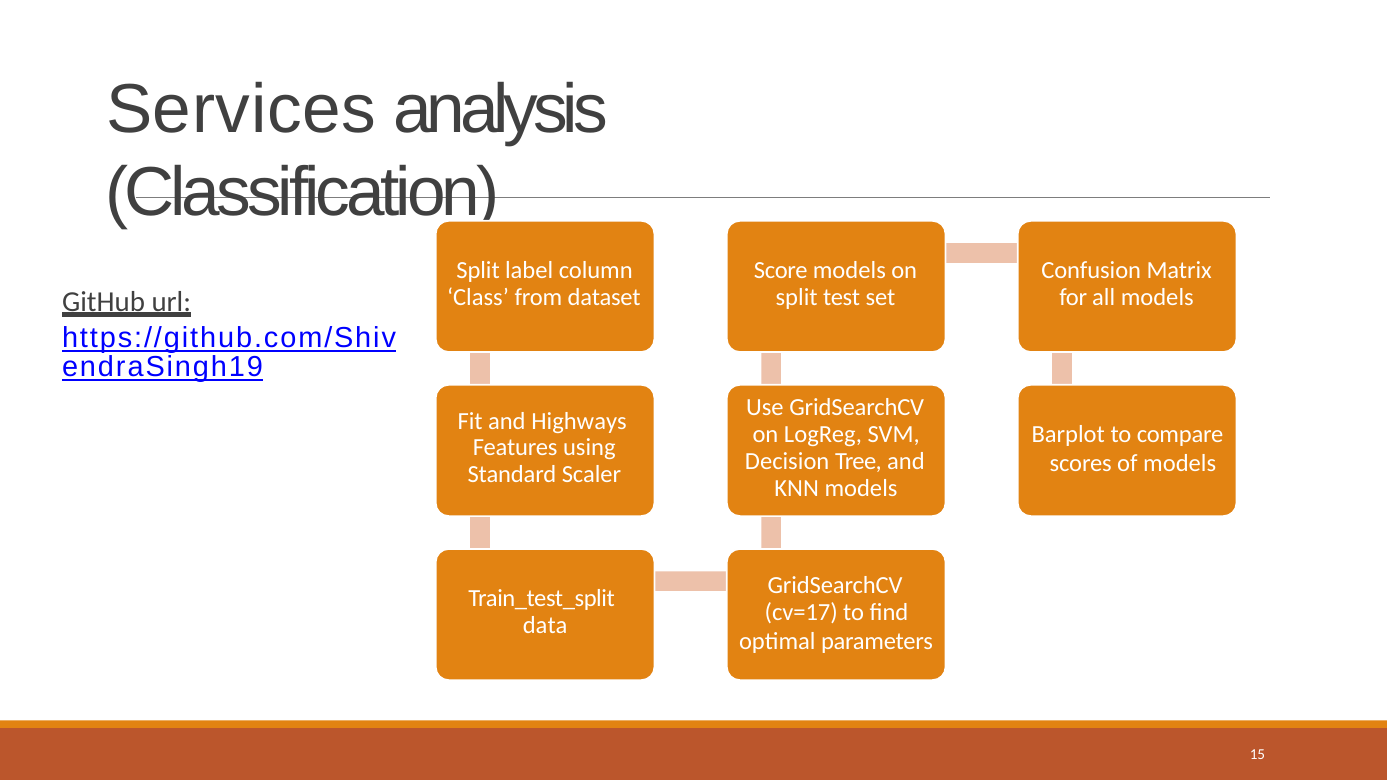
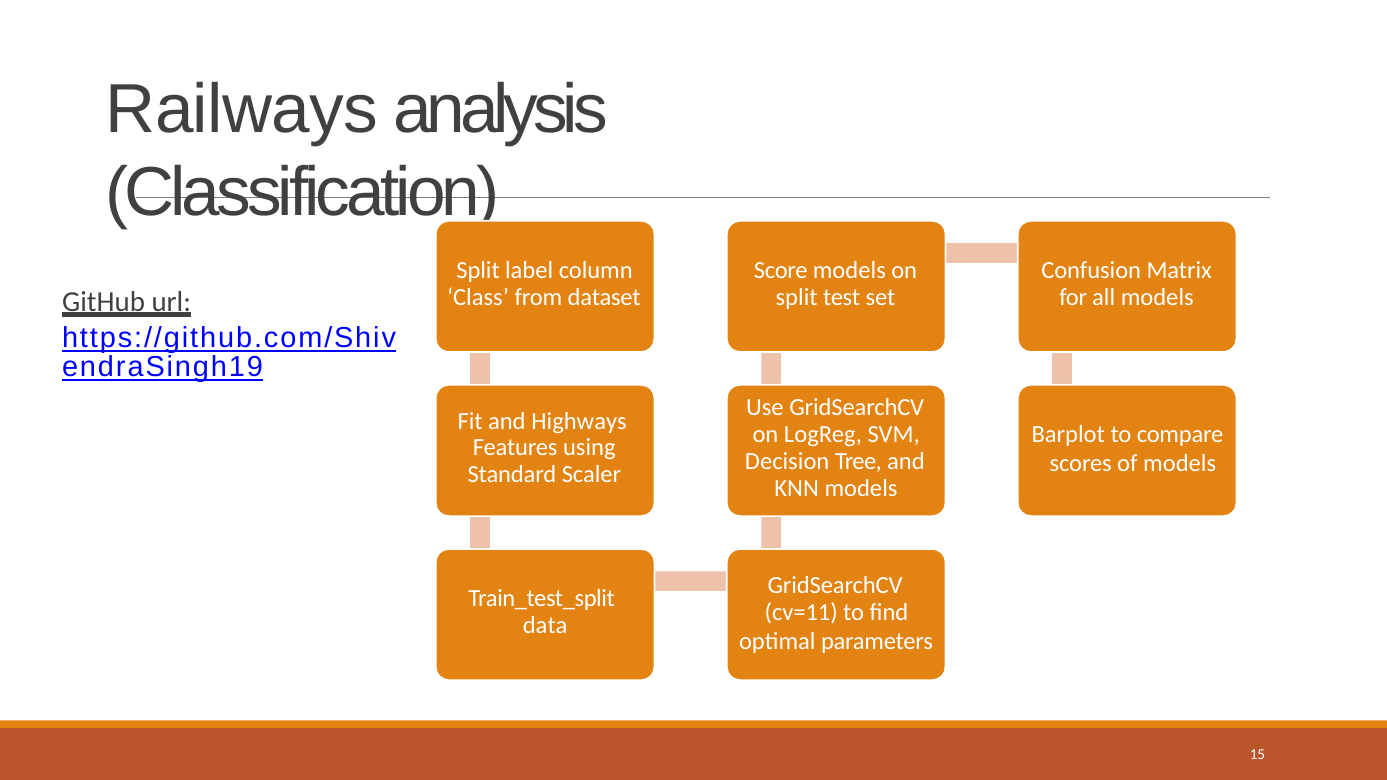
Services: Services -> Railways (242, 110)
cv=17: cv=17 -> cv=11 (801, 612)
